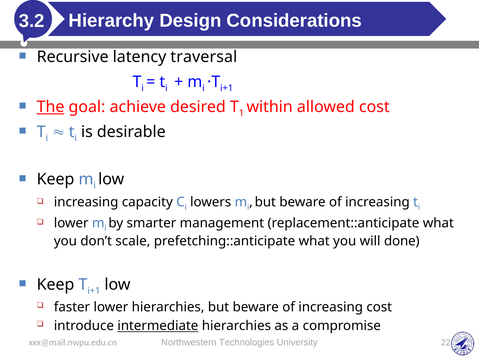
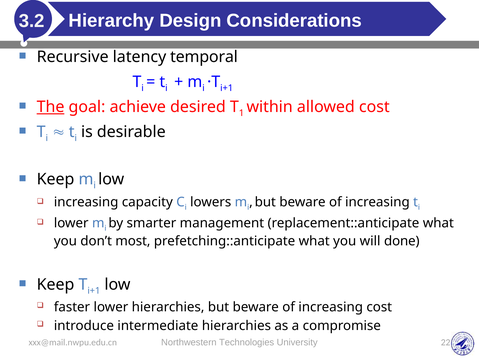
traversal: traversal -> temporal (204, 57)
scale: scale -> most (133, 241)
intermediate underline: present -> none (158, 325)
